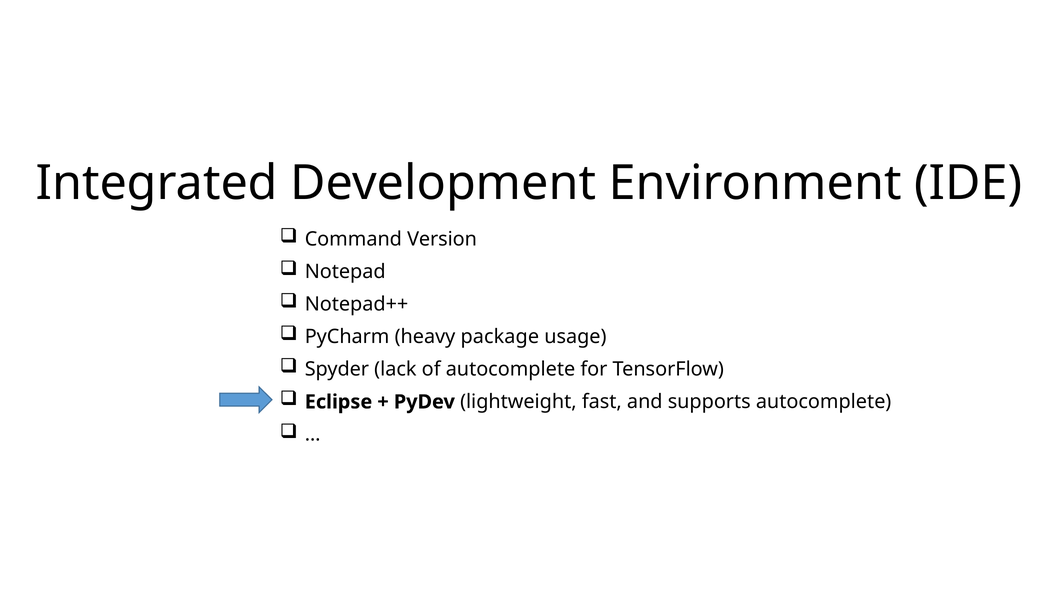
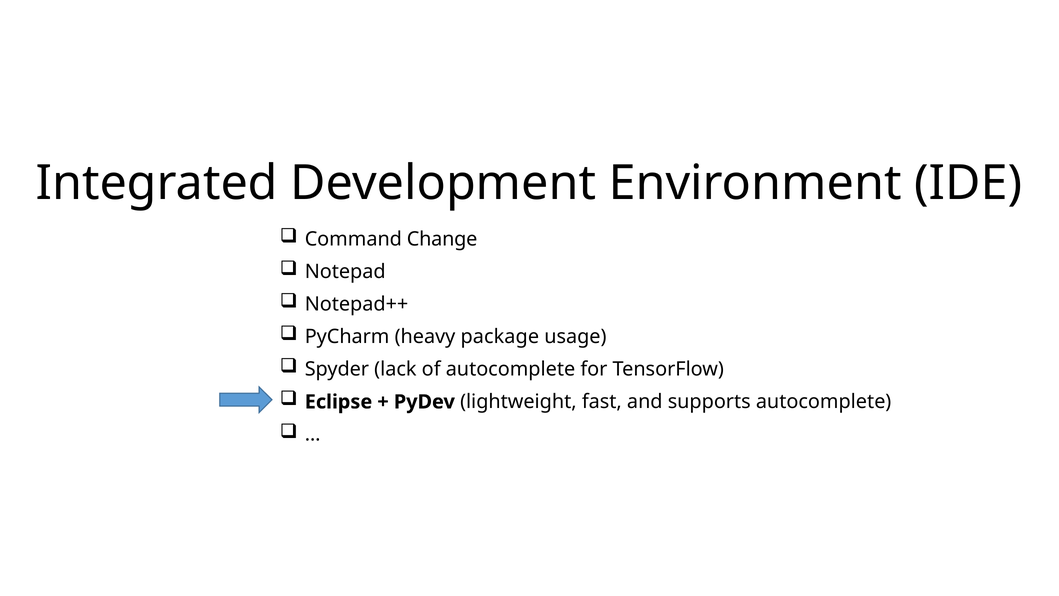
Version: Version -> Change (442, 239)
